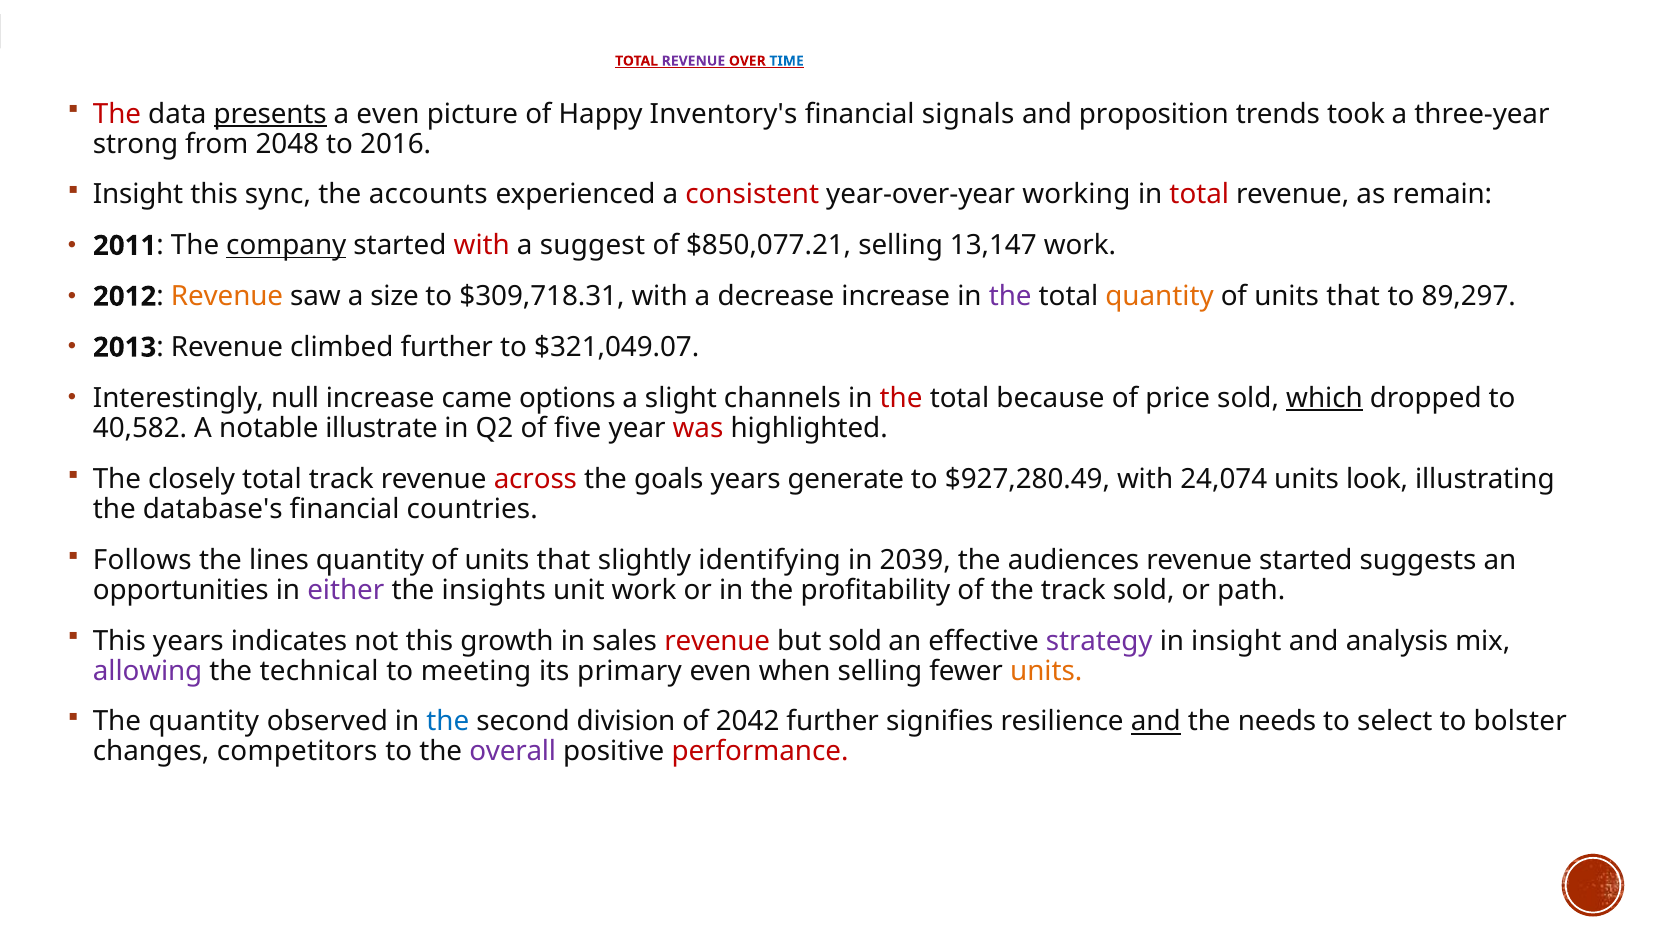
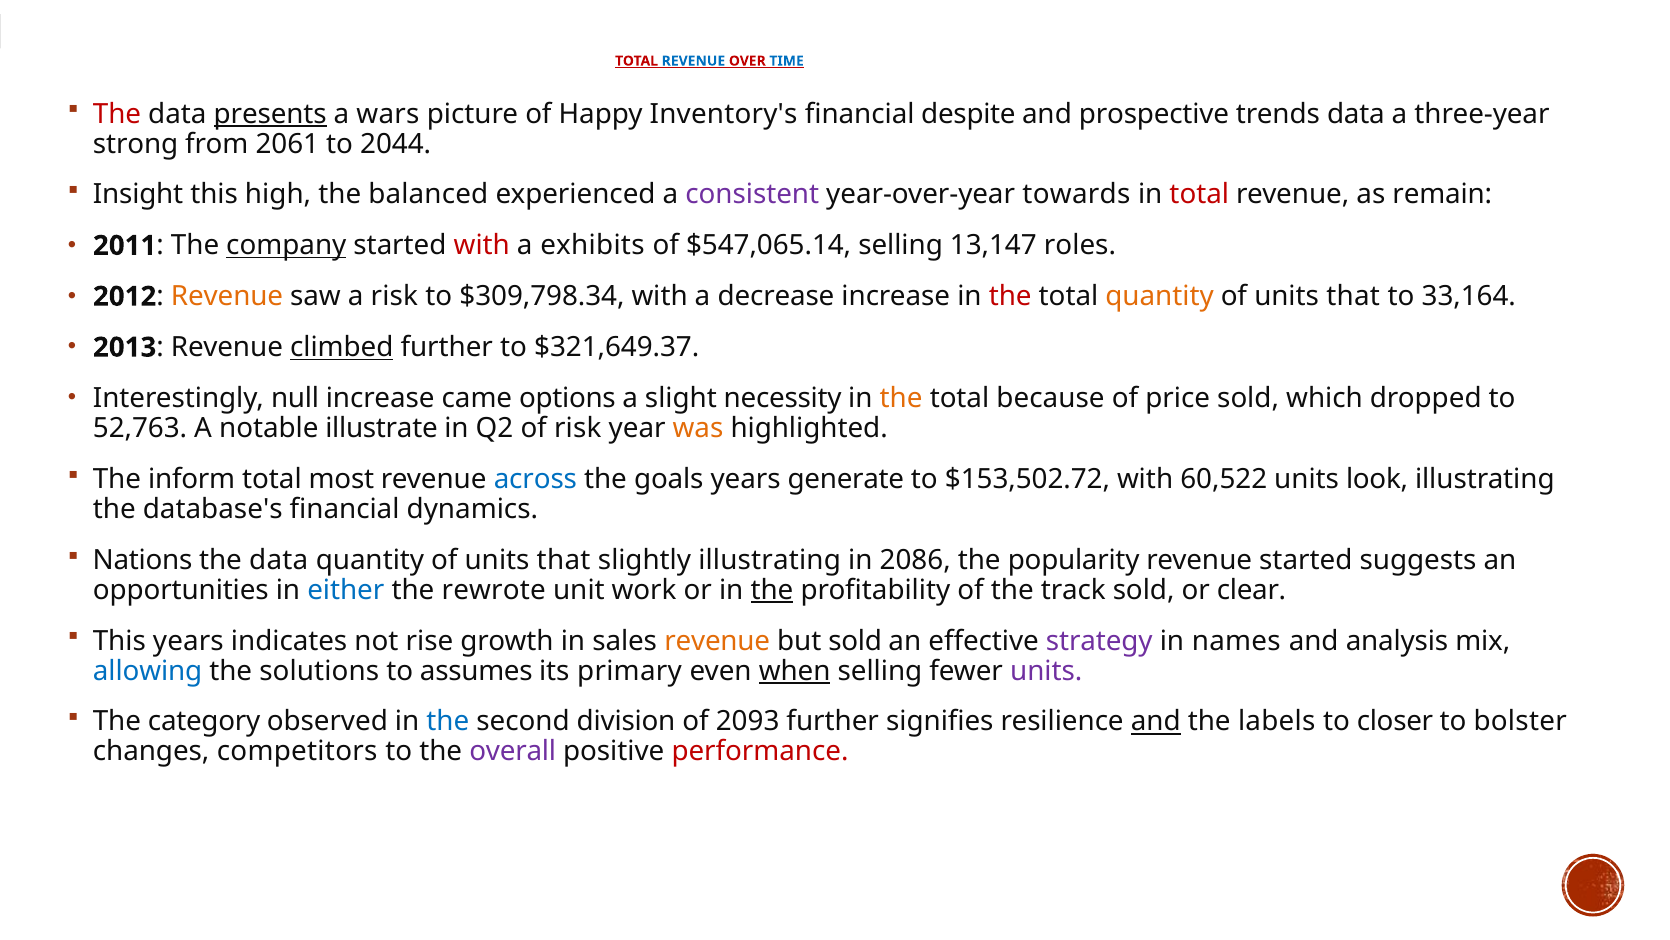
REVENUE colour: purple -> blue (693, 61)
a even: even -> wars (388, 114)
signals: signals -> despite (968, 114)
proposition: proposition -> prospective (1154, 114)
trends took: took -> data (1356, 114)
2048: 2048 -> 2061 (287, 144)
2016: 2016 -> 2044 (396, 144)
sync: sync -> high (278, 195)
accounts: accounts -> balanced (428, 195)
consistent colour: red -> purple (752, 195)
working: working -> towards (1076, 195)
suggest: suggest -> exhibits (592, 246)
$850,077.21: $850,077.21 -> $547,065.14 (769, 246)
13,147 work: work -> roles (1080, 246)
a size: size -> risk (394, 296)
$309,718.31: $309,718.31 -> $309,798.34 (542, 296)
the colour: purple -> red (1010, 296)
89,297: 89,297 -> 33,164 (1469, 296)
climbed underline: none -> present (342, 347)
$321,049.07: $321,049.07 -> $321,649.37 (617, 347)
channels: channels -> necessity (783, 398)
the colour: red -> orange (901, 398)
which underline: present -> none (1324, 398)
40,582: 40,582 -> 52,763 (140, 428)
of five: five -> risk (578, 428)
was colour: red -> orange (698, 428)
closely: closely -> inform (192, 479)
total track: track -> most (341, 479)
across colour: red -> blue (535, 479)
$927,280.49: $927,280.49 -> $153,502.72 (1027, 479)
24,074: 24,074 -> 60,522 (1224, 479)
countries: countries -> dynamics (472, 509)
Follows: Follows -> Nations (143, 560)
lines: lines -> data (279, 560)
slightly identifying: identifying -> illustrating (770, 560)
2039: 2039 -> 2086 (915, 560)
audiences: audiences -> popularity (1074, 560)
either colour: purple -> blue (346, 590)
insights: insights -> rewrote (494, 590)
the underline: none -> present (772, 590)
path: path -> clear (1251, 590)
not this: this -> rise (429, 640)
revenue colour: red -> orange (717, 640)
in insight: insight -> names (1236, 640)
allowing colour: purple -> blue (148, 670)
technical: technical -> solutions (319, 670)
meeting: meeting -> assumes (476, 670)
when underline: none -> present (795, 670)
units colour: orange -> purple (1046, 670)
The quantity: quantity -> category (204, 721)
2042: 2042 -> 2093 (748, 721)
needs: needs -> labels (1277, 721)
select: select -> closer (1395, 721)
